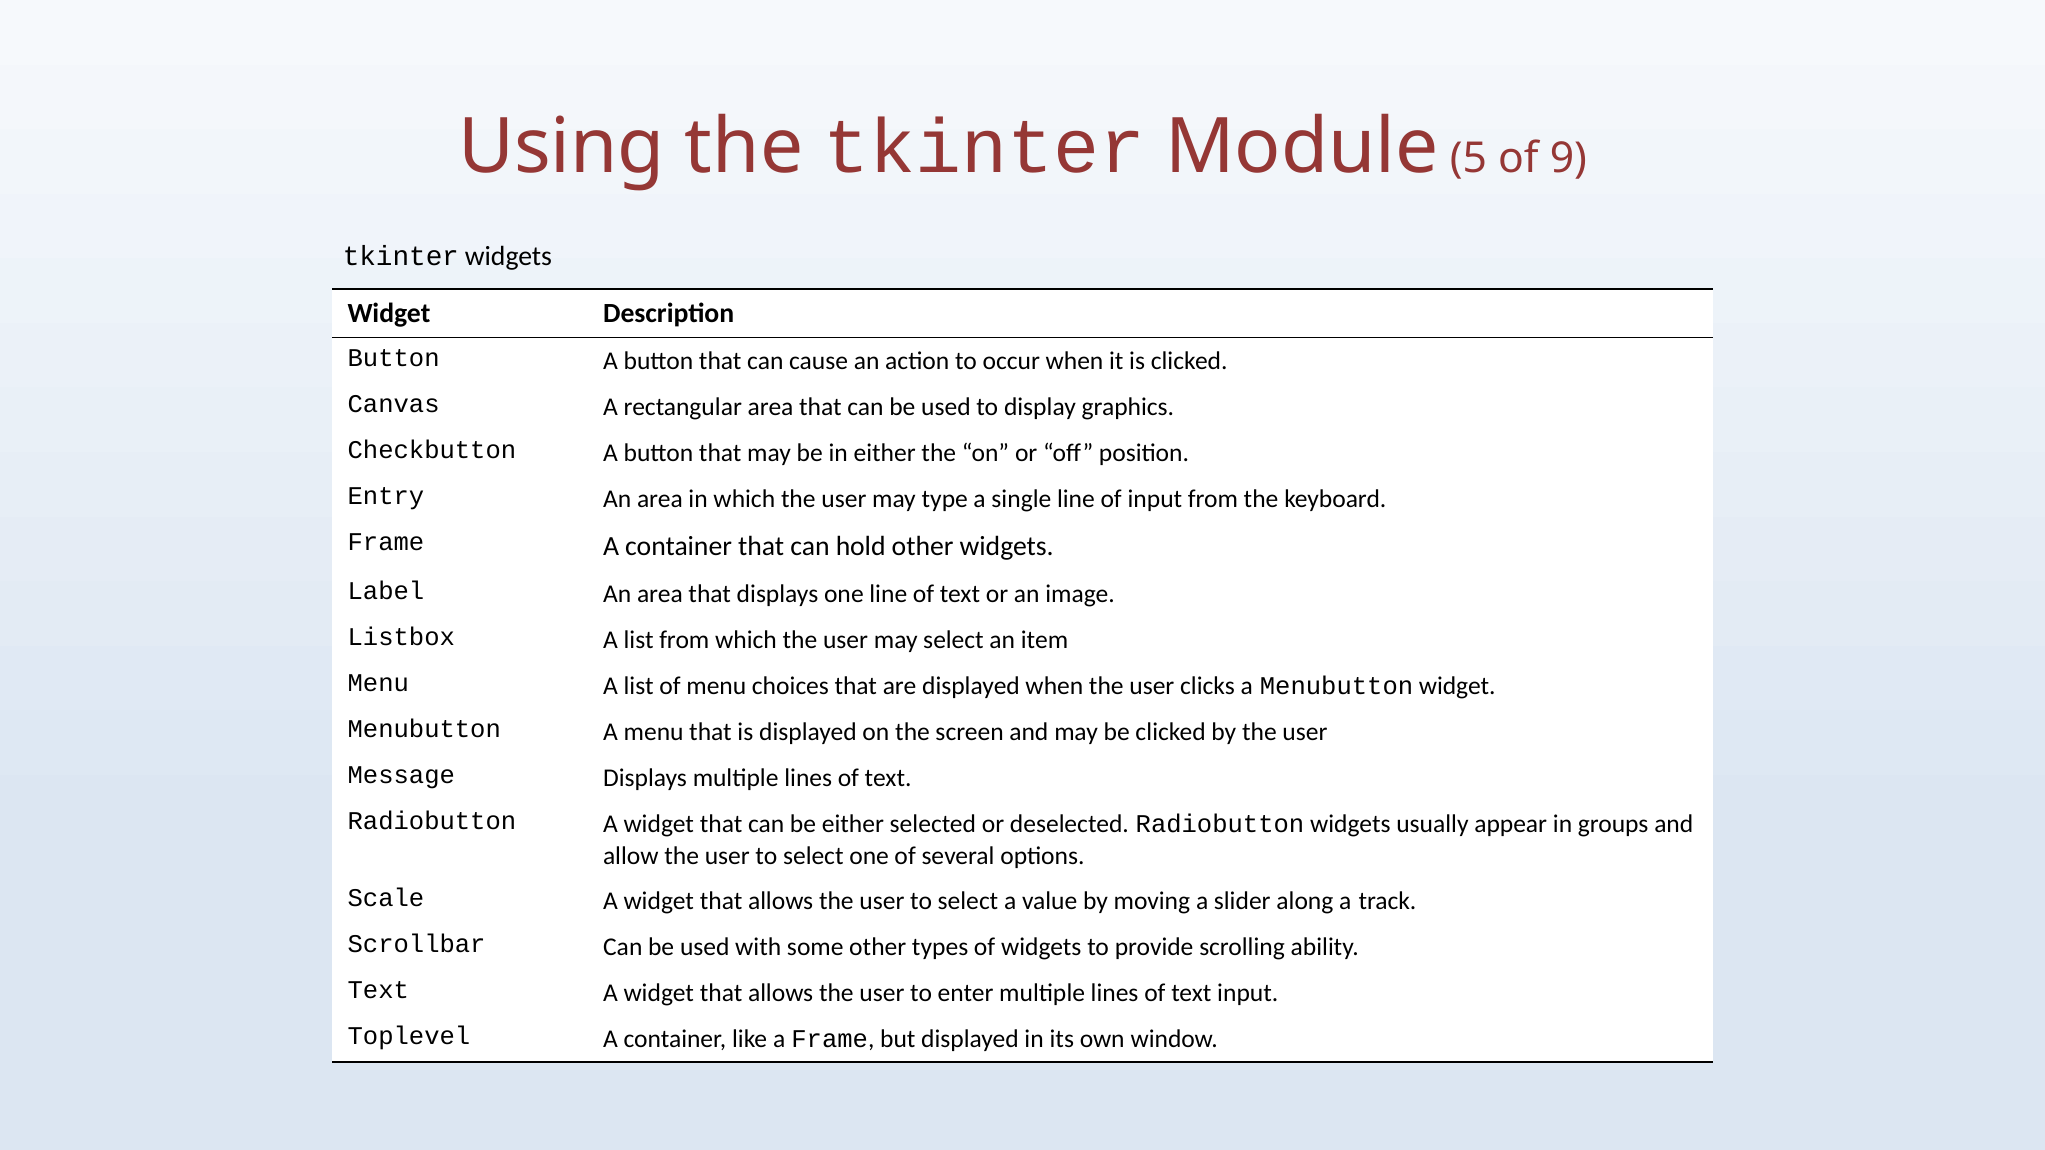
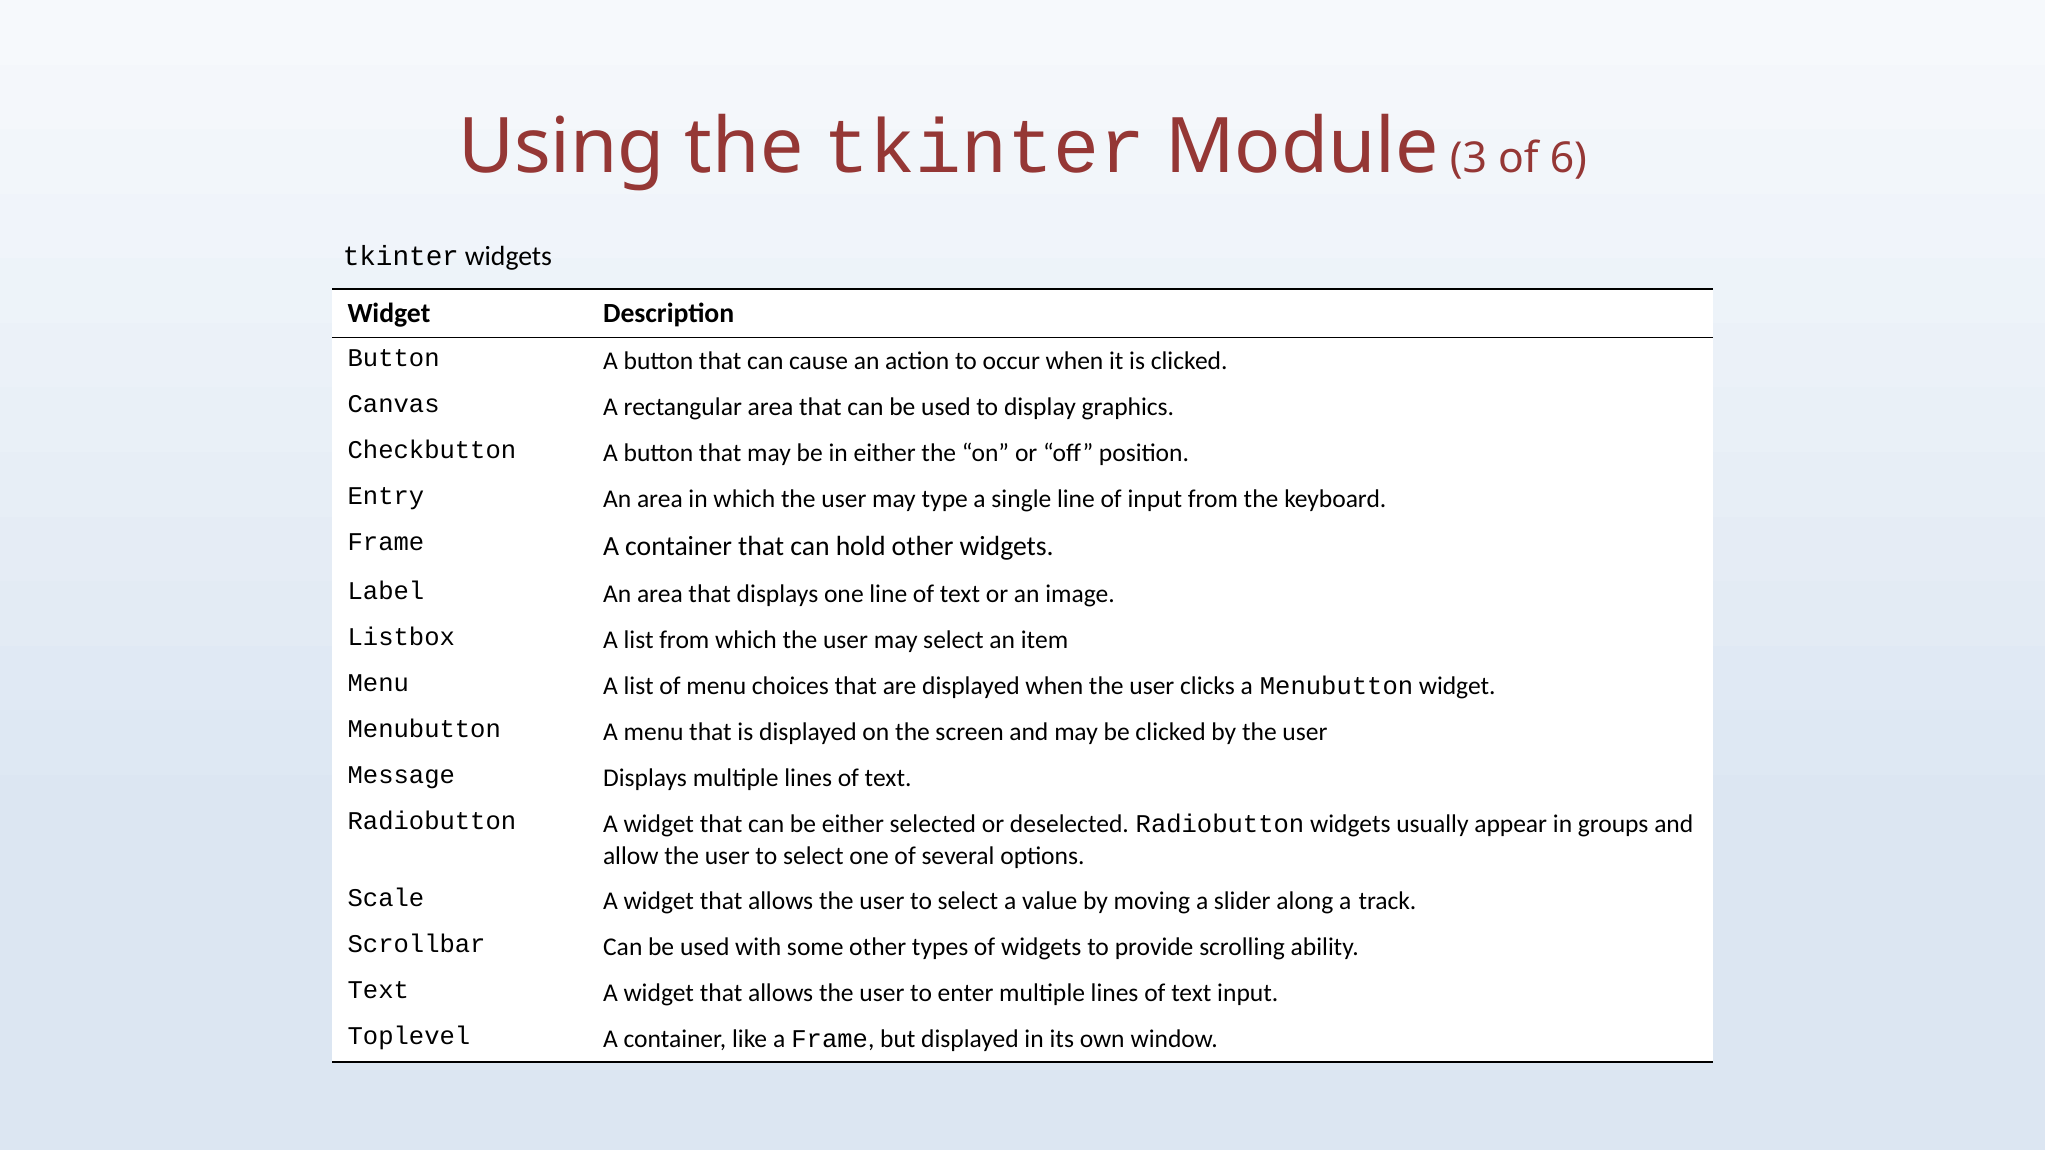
5: 5 -> 3 (1468, 159)
9: 9 -> 6 (1568, 159)
